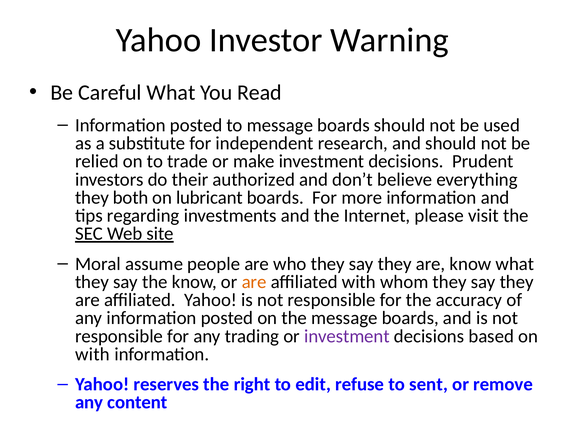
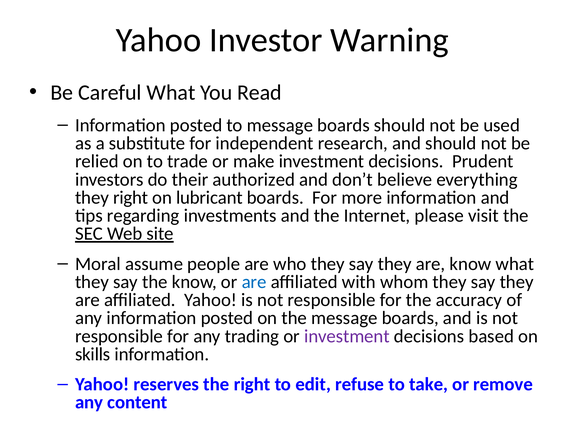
they both: both -> right (131, 197)
are colour: orange -> blue (254, 282)
with: with -> skills (93, 354)
sent: sent -> take (429, 384)
